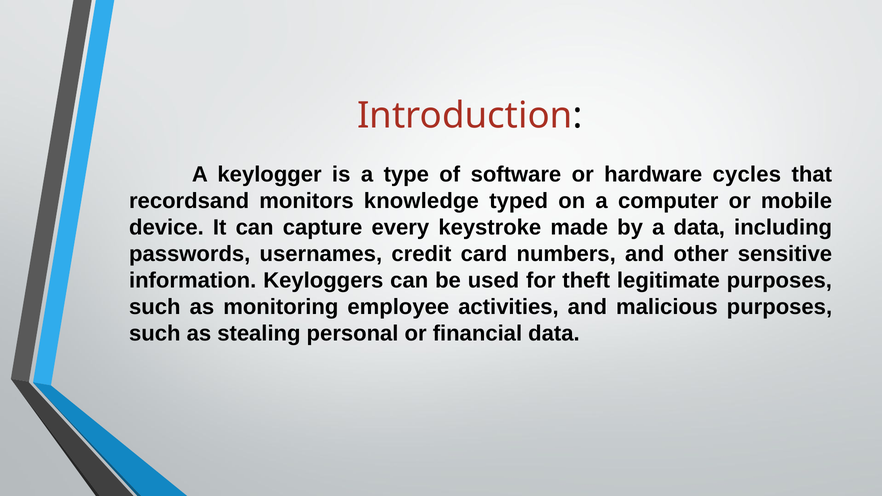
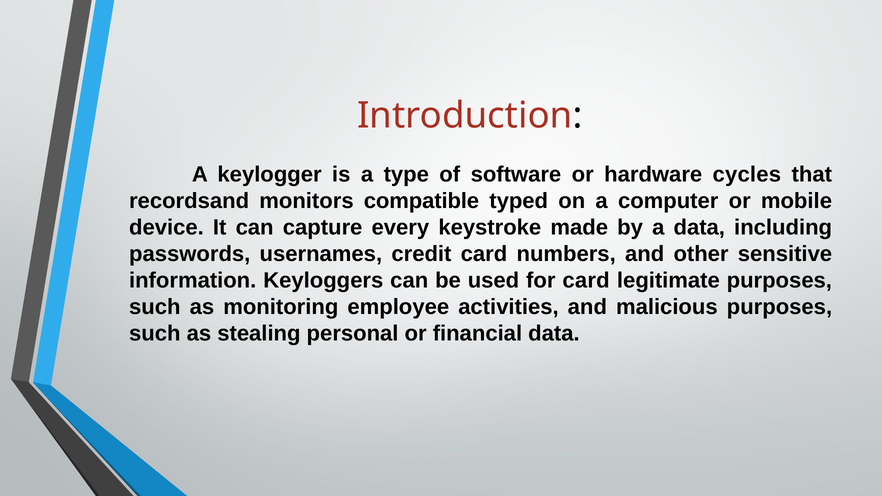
knowledge: knowledge -> compatible (421, 201)
for theft: theft -> card (586, 281)
